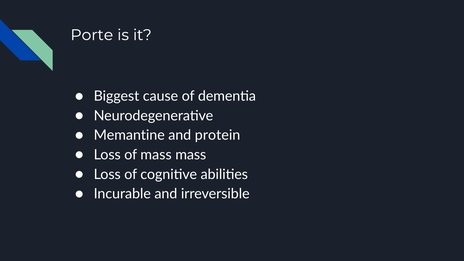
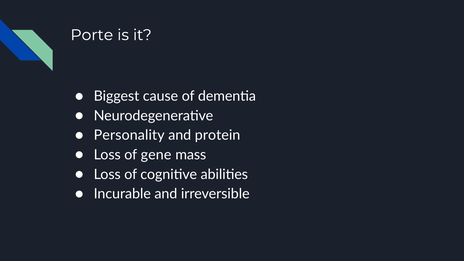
Memantine: Memantine -> Personality (129, 135)
of mass: mass -> gene (156, 155)
